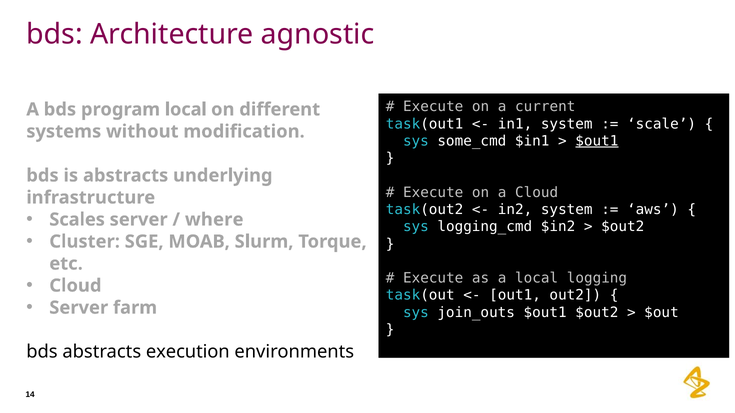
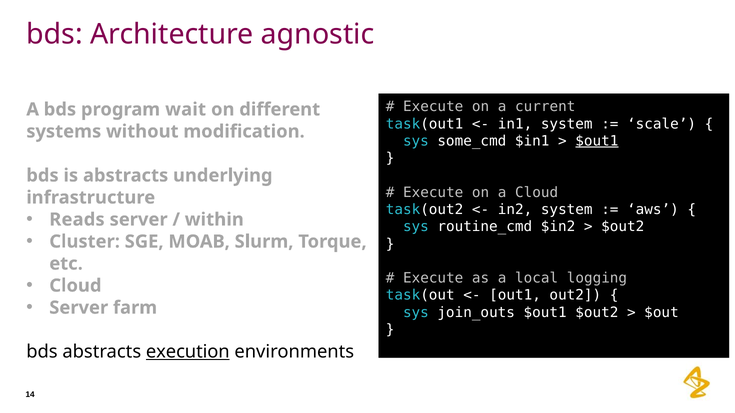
program local: local -> wait (186, 110)
Scales: Scales -> Reads (77, 220)
where: where -> within (214, 220)
logging_cmd: logging_cmd -> routine_cmd (485, 227)
execution underline: none -> present (188, 352)
